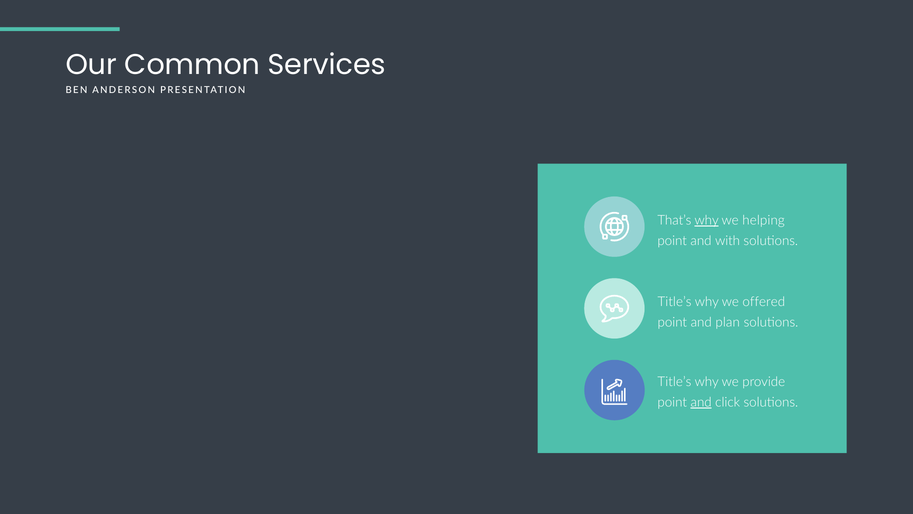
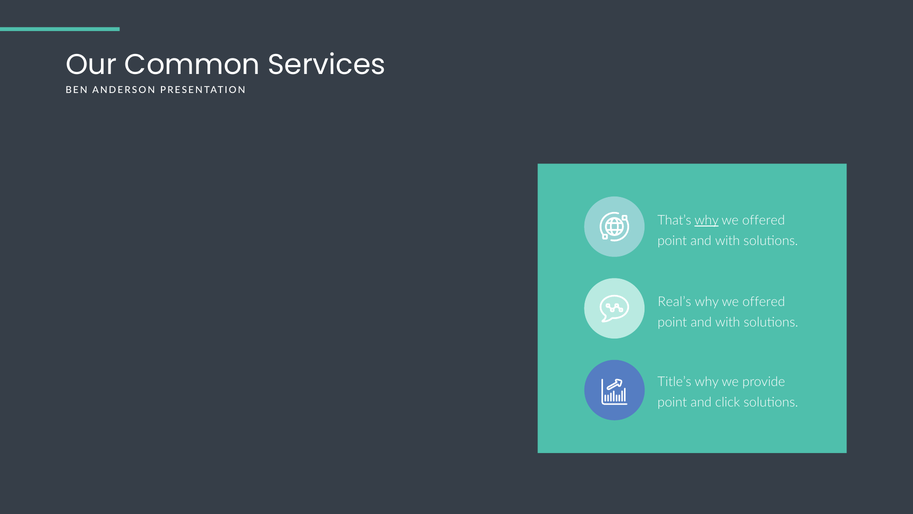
helping: helping -> offered (764, 220)
Title’s: Title’s -> Real’s (674, 302)
plan: plan -> with (728, 322)
and underline: present -> none (701, 402)
